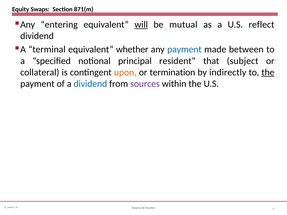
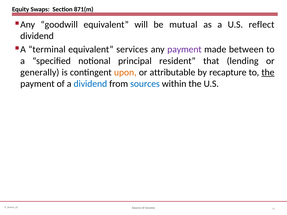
entering: entering -> goodwill (59, 25)
will underline: present -> none (141, 25)
whether: whether -> services (132, 49)
payment colour: blue -> purple (184, 49)
subject: subject -> lending (243, 61)
collateral: collateral -> generally (40, 72)
termination: termination -> attributable (172, 72)
indirectly: indirectly -> recapture (228, 72)
sources colour: purple -> blue (145, 84)
